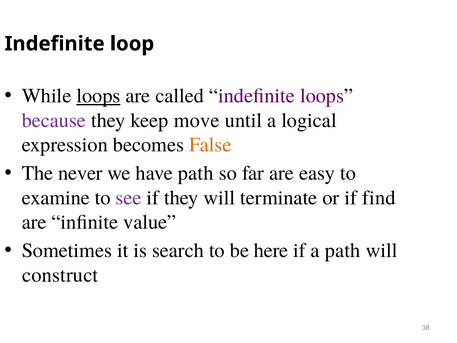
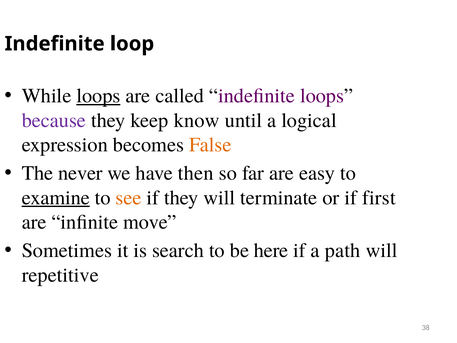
move: move -> know (197, 120)
have path: path -> then (196, 173)
examine underline: none -> present (56, 198)
see colour: purple -> orange (129, 198)
find: find -> first (379, 198)
value: value -> move (150, 222)
construct: construct -> repetitive (60, 275)
